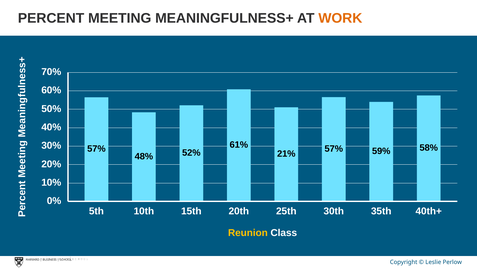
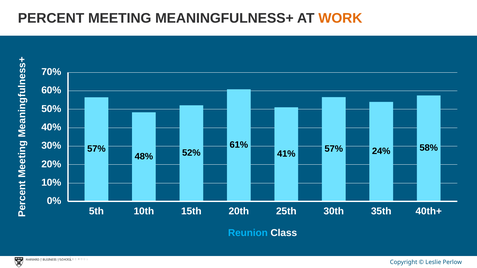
59%: 59% -> 24% (381, 151)
21%: 21% -> 41% (286, 154)
Reunion colour: yellow -> light blue (248, 233)
